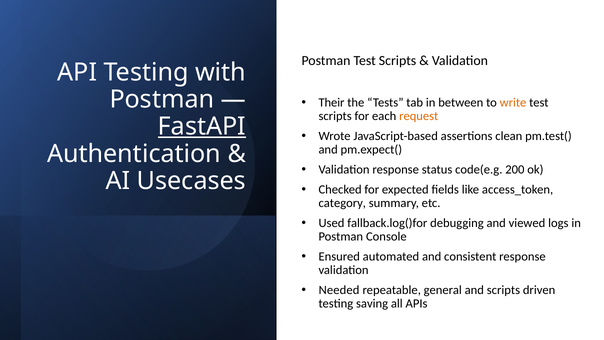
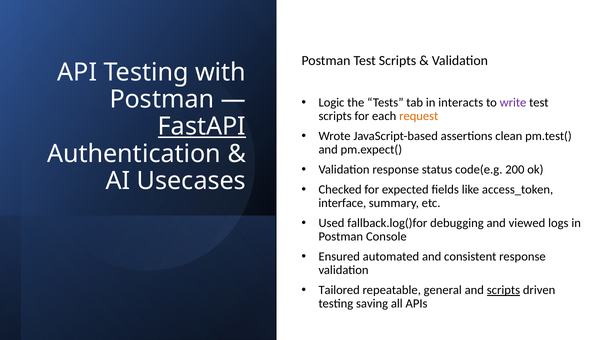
Their: Their -> Logic (331, 102)
between: between -> interacts (461, 102)
write colour: orange -> purple (513, 102)
category: category -> interface (342, 203)
Needed: Needed -> Tailored (339, 290)
scripts underline: none -> present (503, 290)
